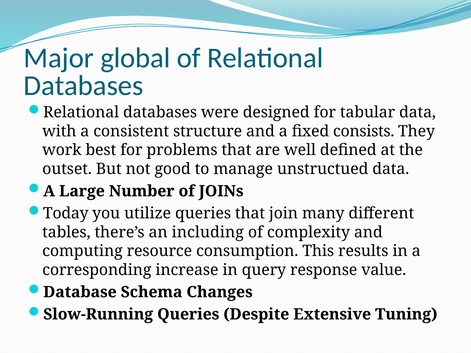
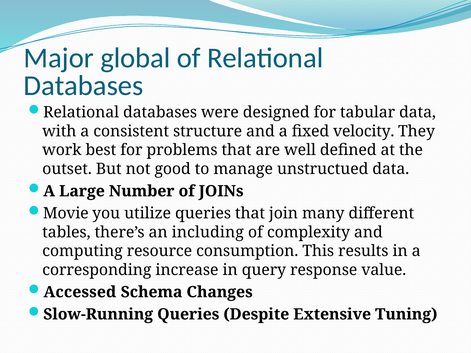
consists: consists -> velocity (364, 131)
Today: Today -> Movie (66, 214)
Database: Database -> Accessed (80, 292)
